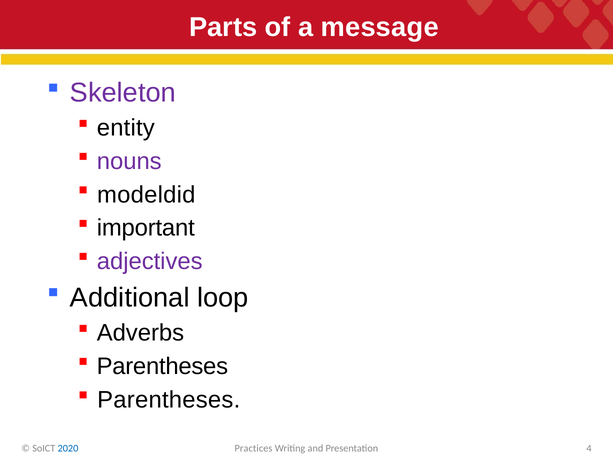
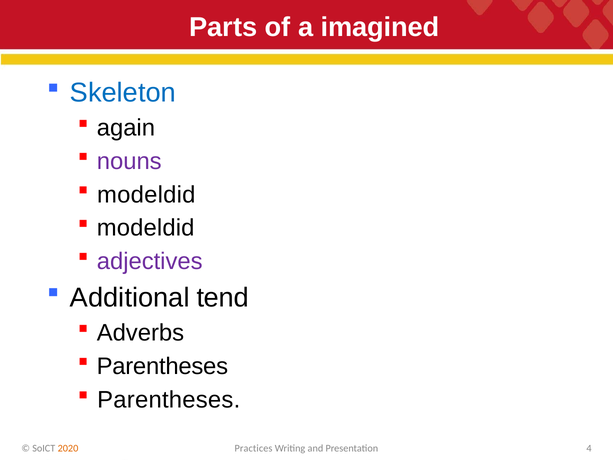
message: message -> imagined (380, 27)
Skeleton colour: purple -> blue (123, 93)
entity: entity -> again (126, 128)
important: important -> modeldid (146, 228)
loop: loop -> tend (223, 298)
2020 colour: blue -> orange (68, 448)
